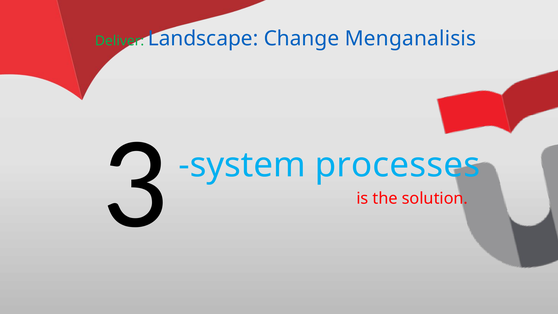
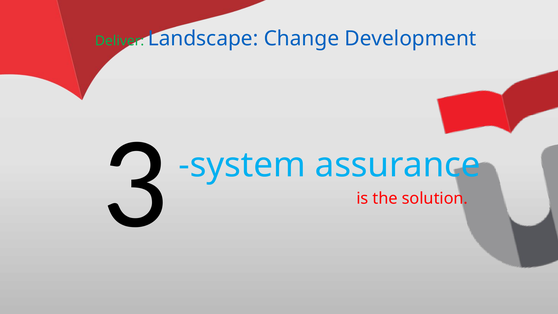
Menganalisis: Menganalisis -> Development (411, 39)
processes: processes -> assurance (398, 165)
